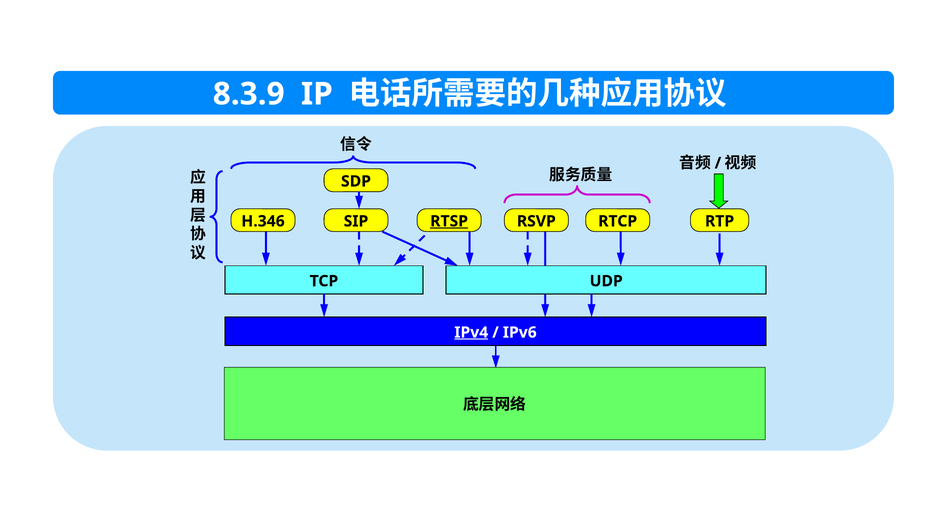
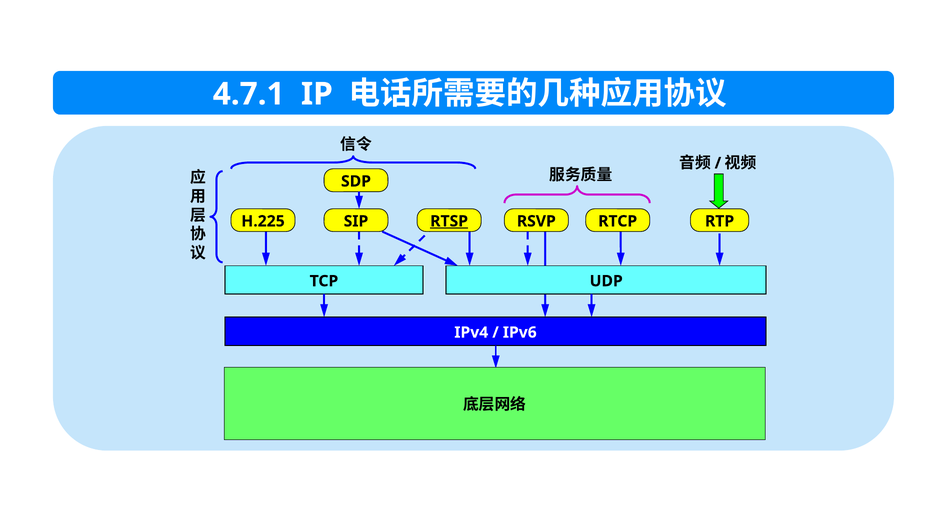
8.3.9: 8.3.9 -> 4.7.1 (249, 94)
H.346: H.346 -> H.225 (263, 221)
IPv4 underline: present -> none (471, 333)
